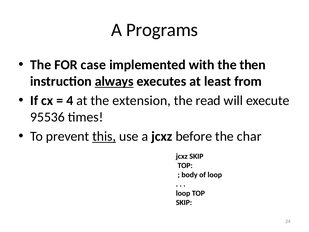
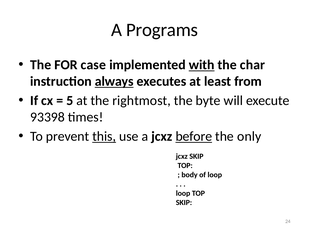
with underline: none -> present (202, 65)
then: then -> char (253, 65)
4: 4 -> 5 (70, 101)
extension: extension -> rightmost (142, 101)
read: read -> byte (208, 101)
95536: 95536 -> 93398 (48, 117)
before underline: none -> present (194, 136)
char: char -> only (249, 136)
